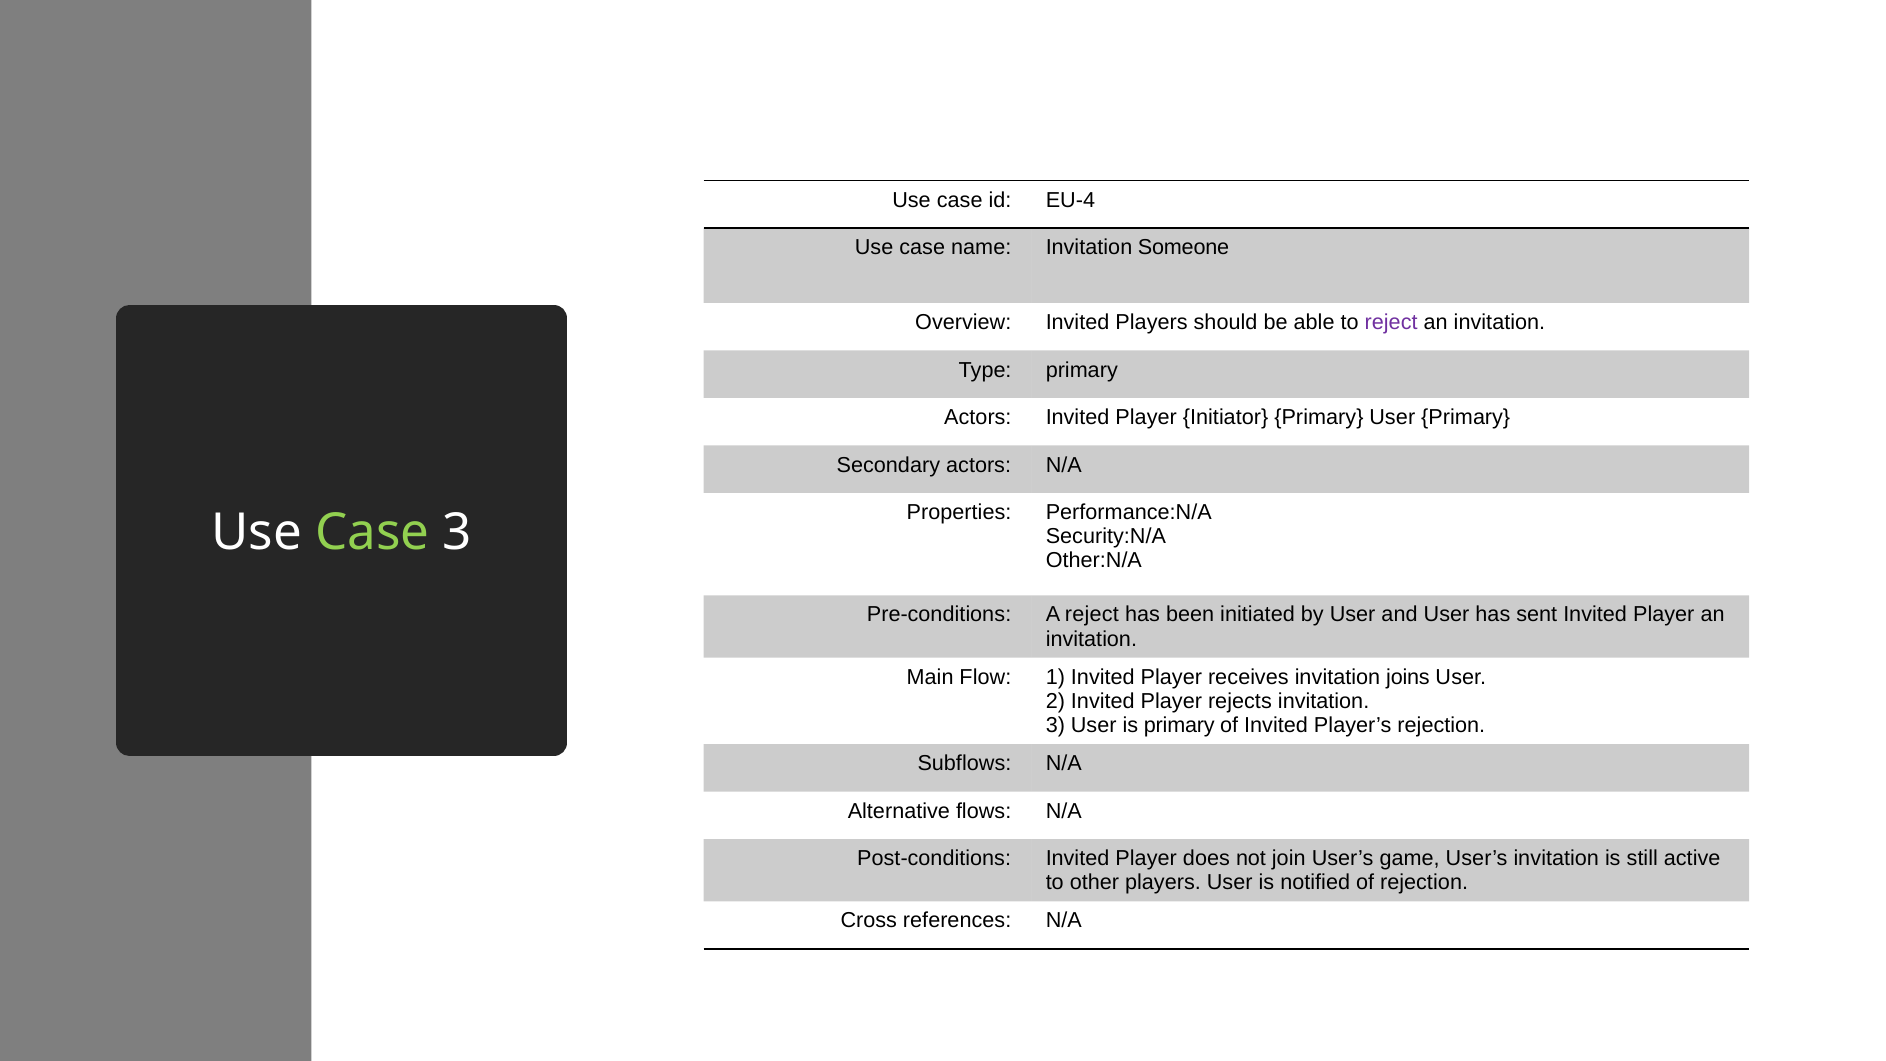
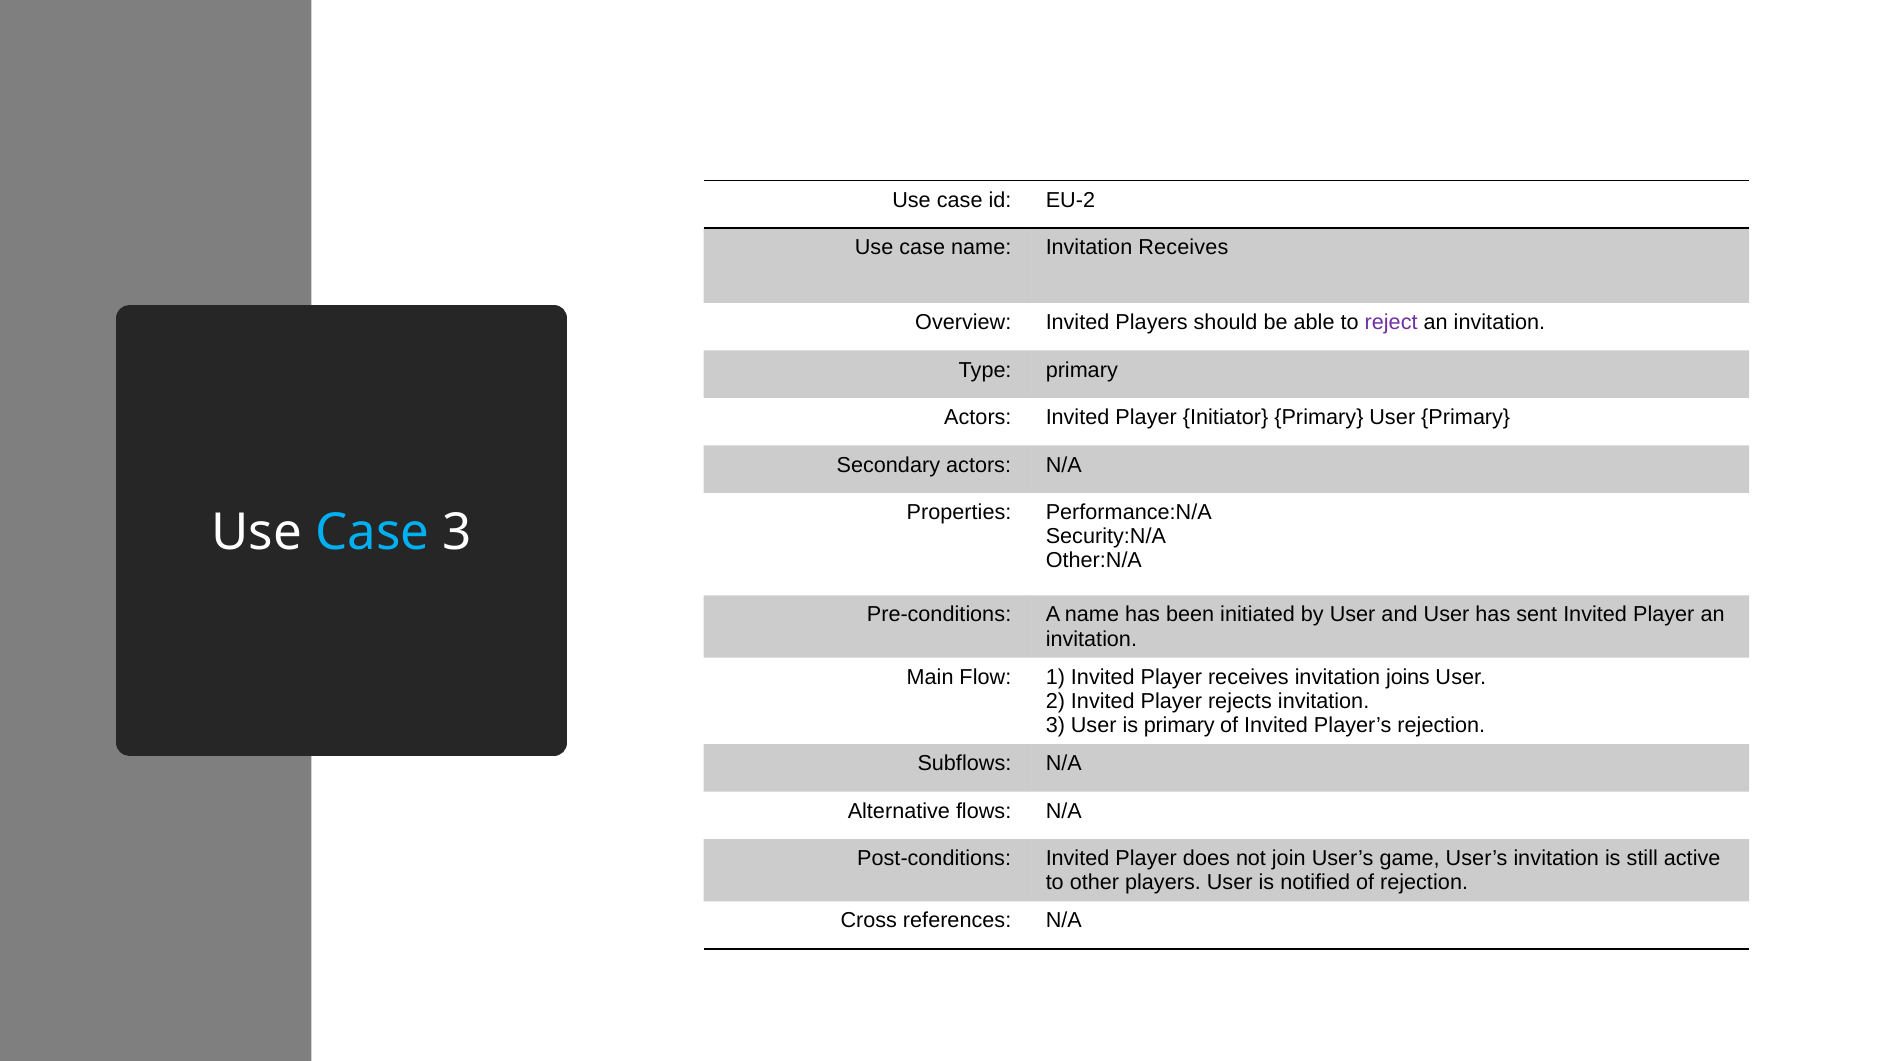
EU-4: EU-4 -> EU-2 (1070, 200)
Invitation Someone: Someone -> Receives (1183, 247)
Case colour: light green -> light blue (372, 532)
A reject: reject -> name (1092, 615)
